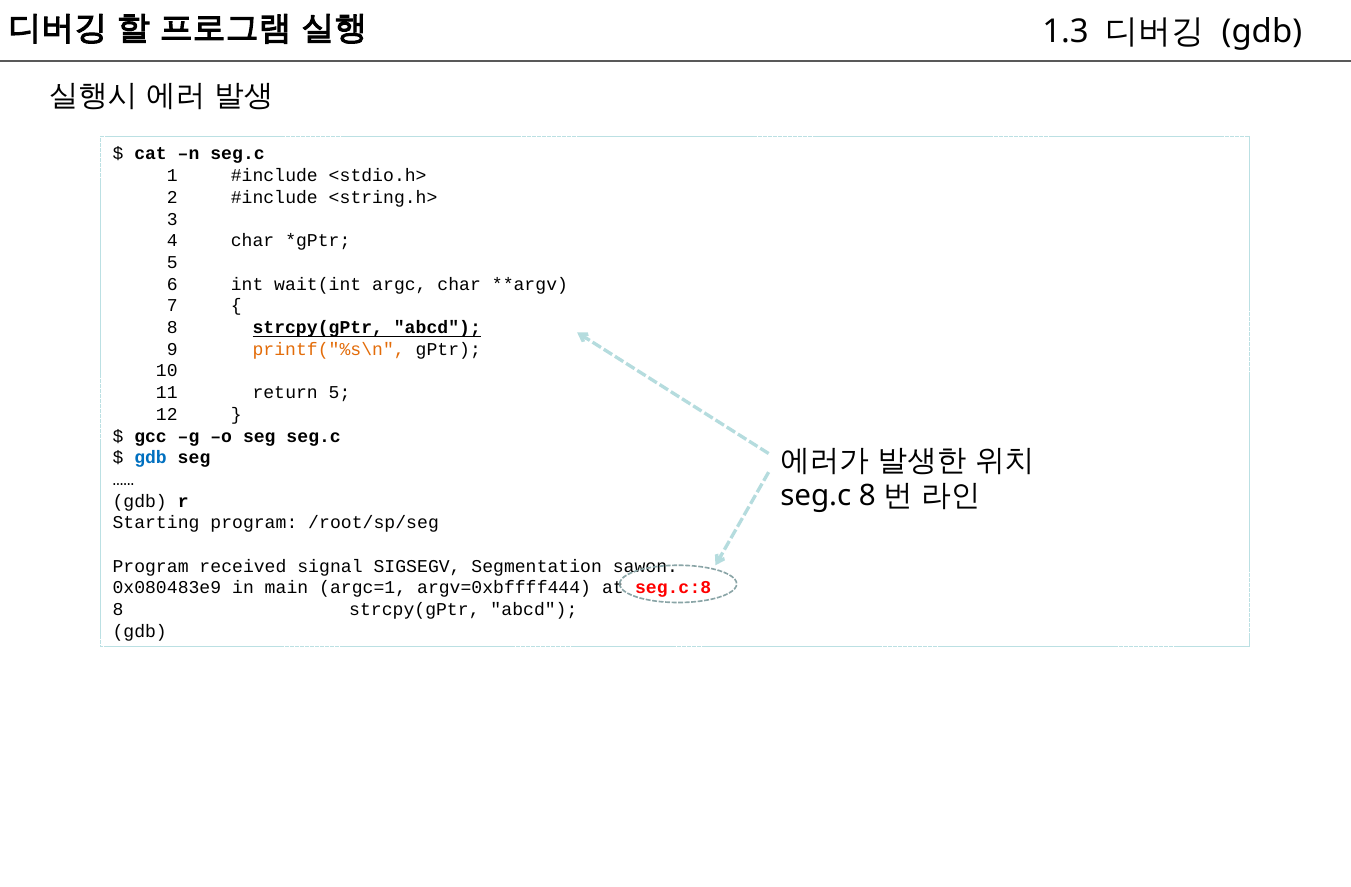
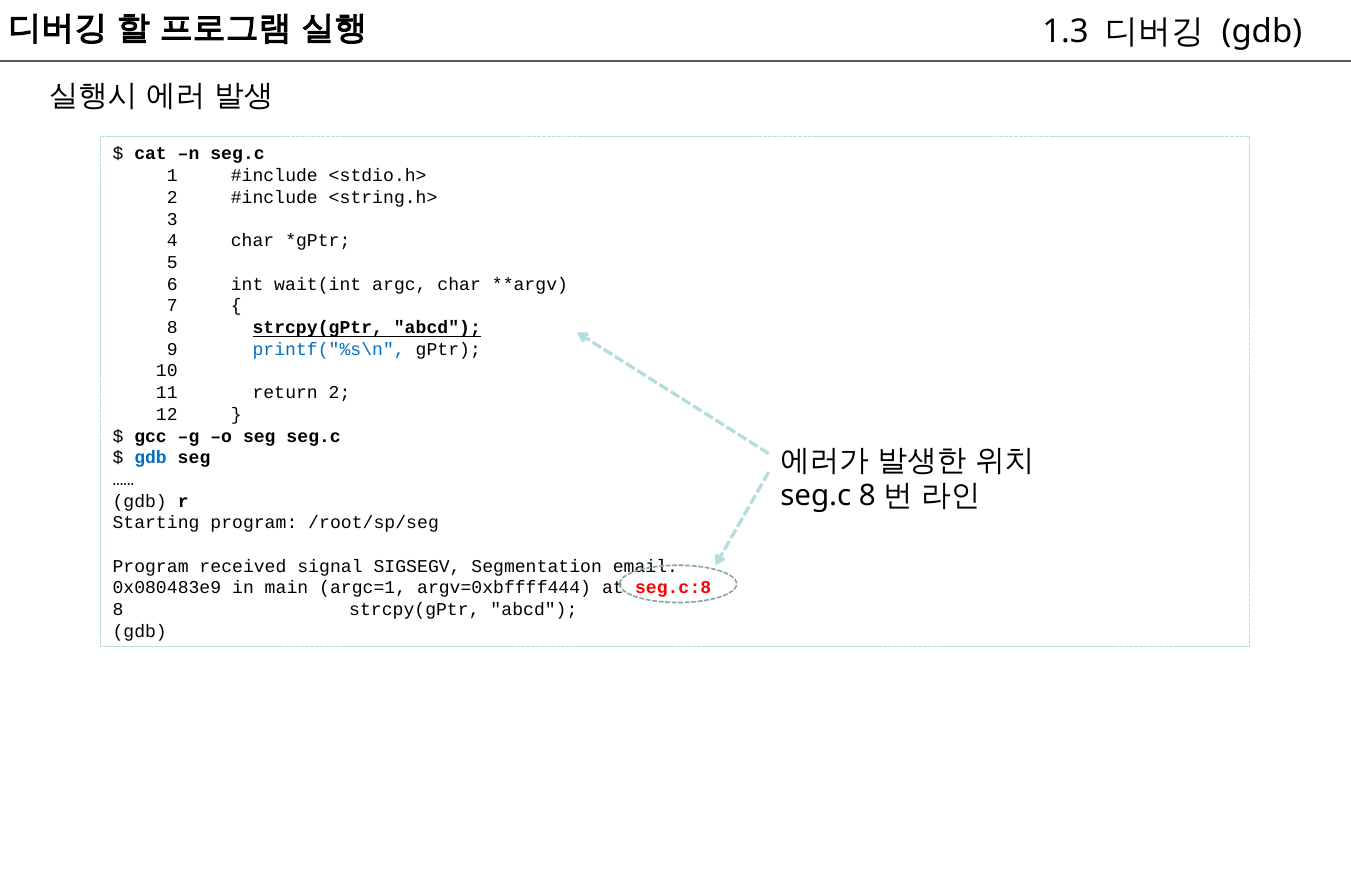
printf("%s\n colour: orange -> blue (329, 349)
return 5: 5 -> 2 (340, 393)
sawon: sawon -> email (645, 567)
